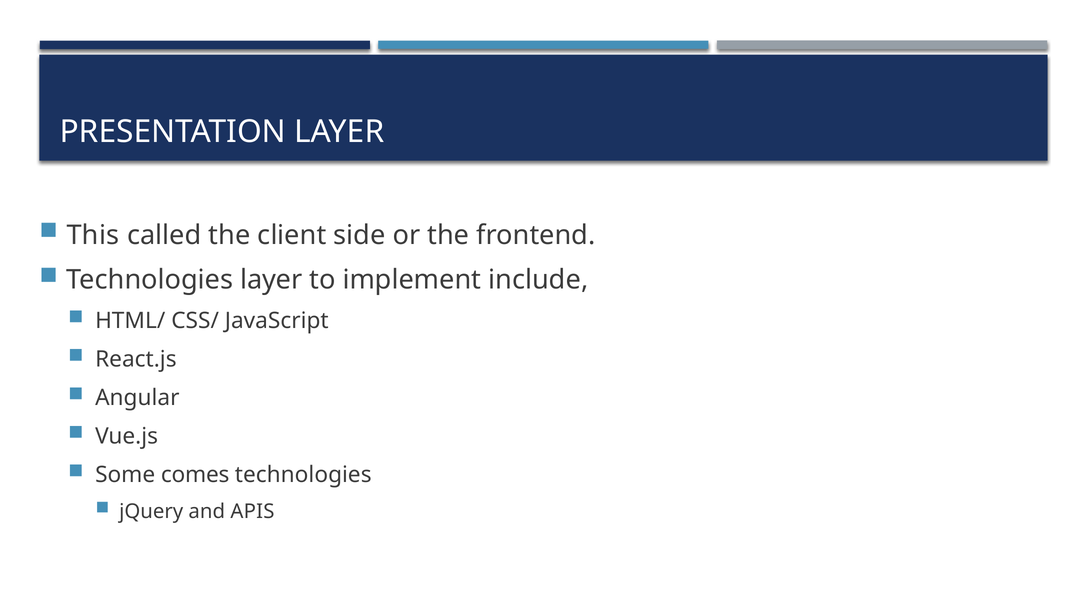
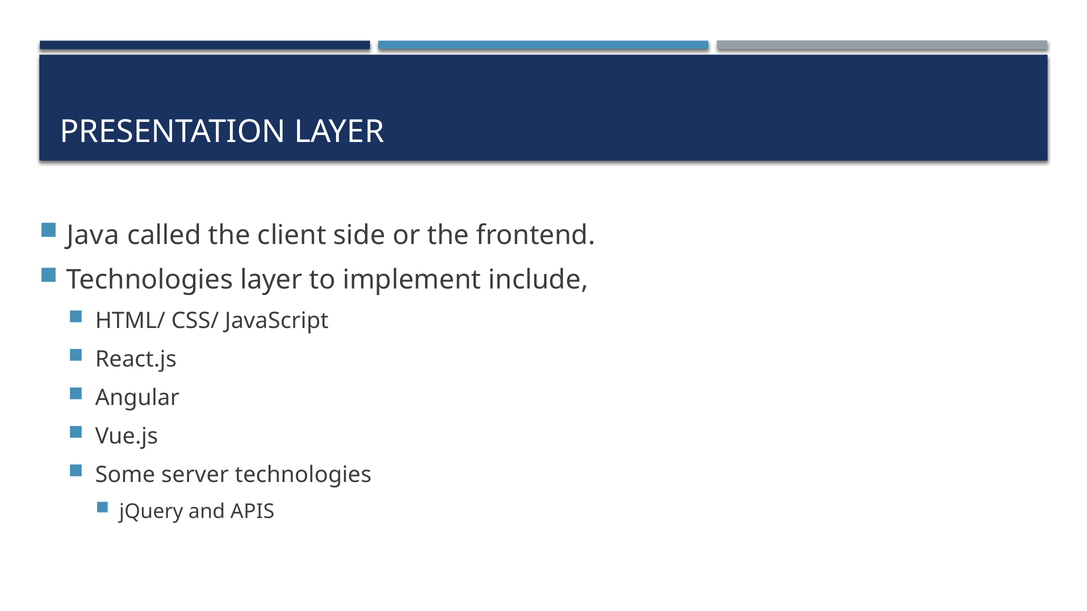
This: This -> Java (93, 235)
comes: comes -> server (195, 475)
